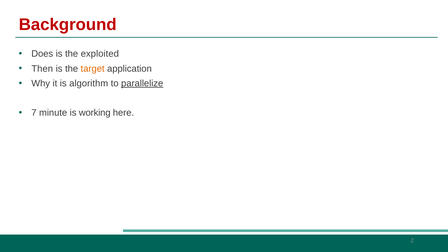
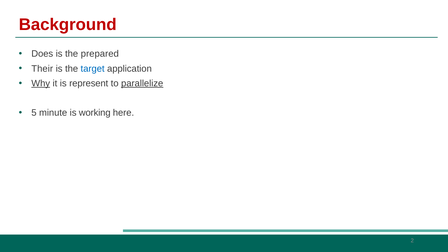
exploited: exploited -> prepared (100, 54)
Then: Then -> Their (42, 69)
target colour: orange -> blue (93, 69)
Why underline: none -> present (41, 83)
algorithm: algorithm -> represent (89, 83)
7: 7 -> 5 (34, 113)
